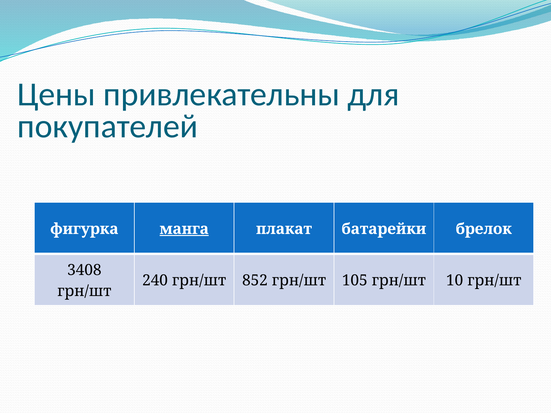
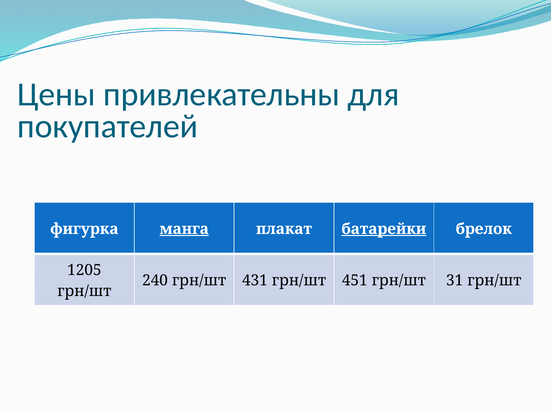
батарейки underline: none -> present (384, 229)
3408: 3408 -> 1205 (84, 270)
852: 852 -> 431 (255, 281)
105: 105 -> 451 (355, 281)
10: 10 -> 31 (455, 281)
